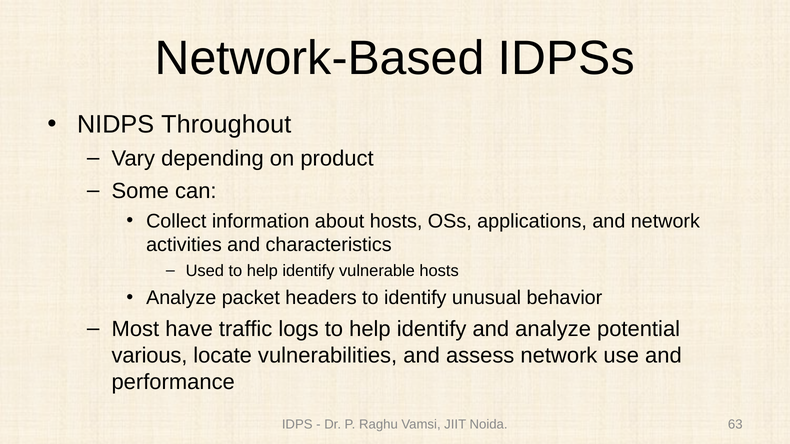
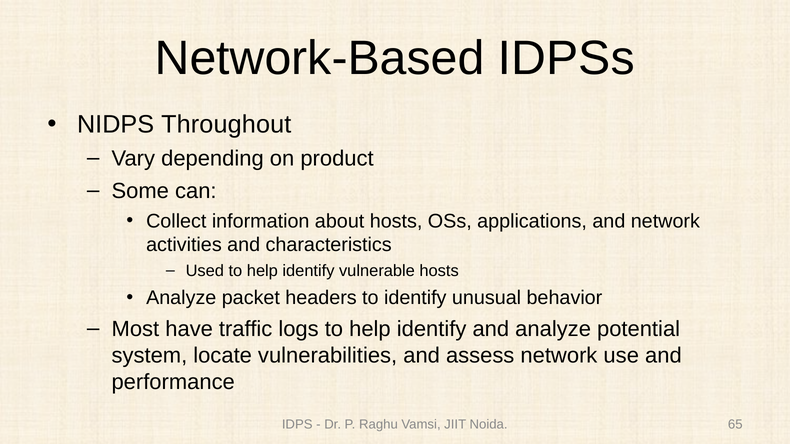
various: various -> system (149, 356)
63: 63 -> 65 (735, 425)
